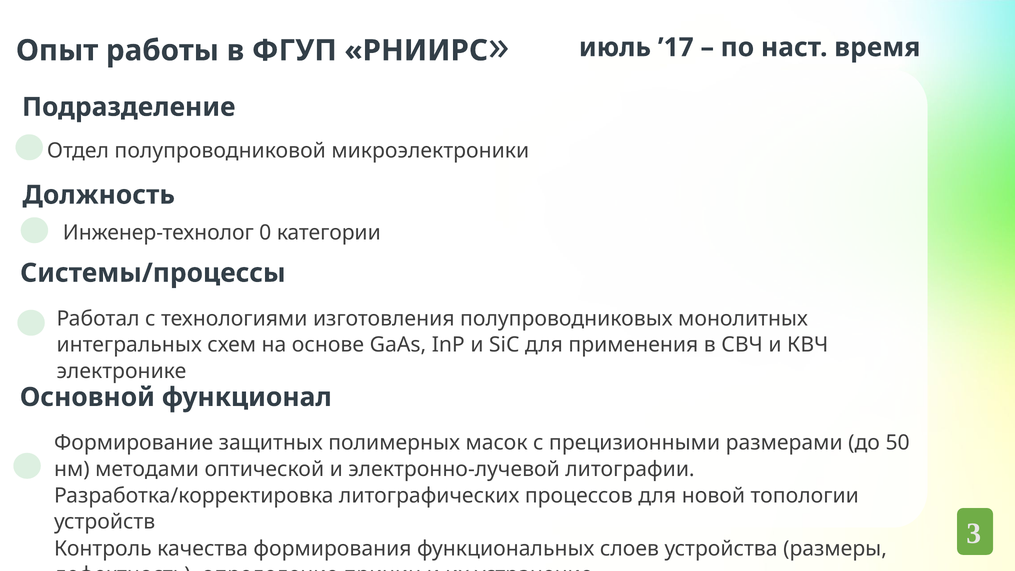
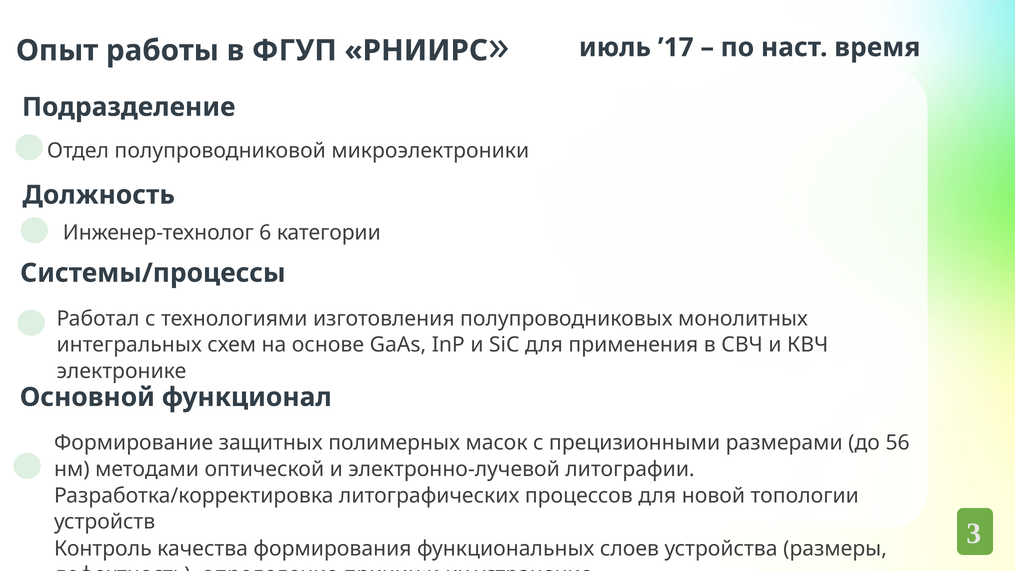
0: 0 -> 6 (265, 233)
50: 50 -> 56 (898, 443)
